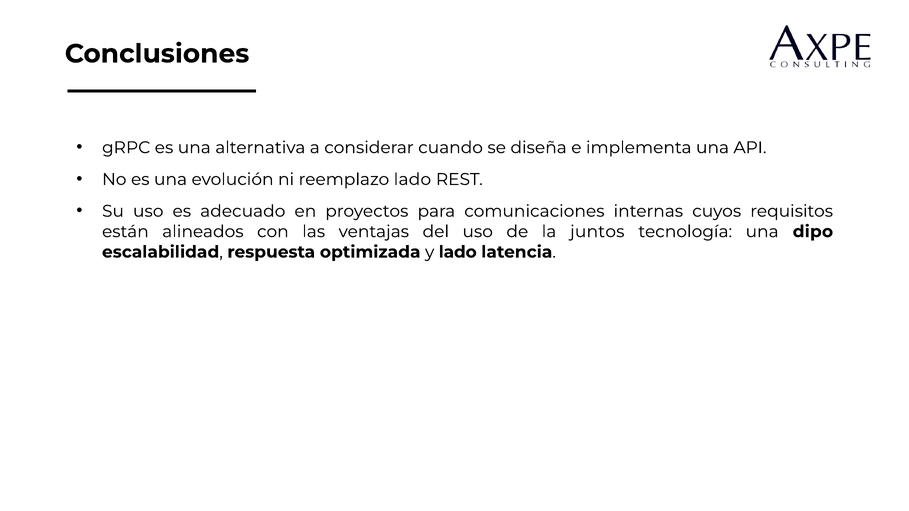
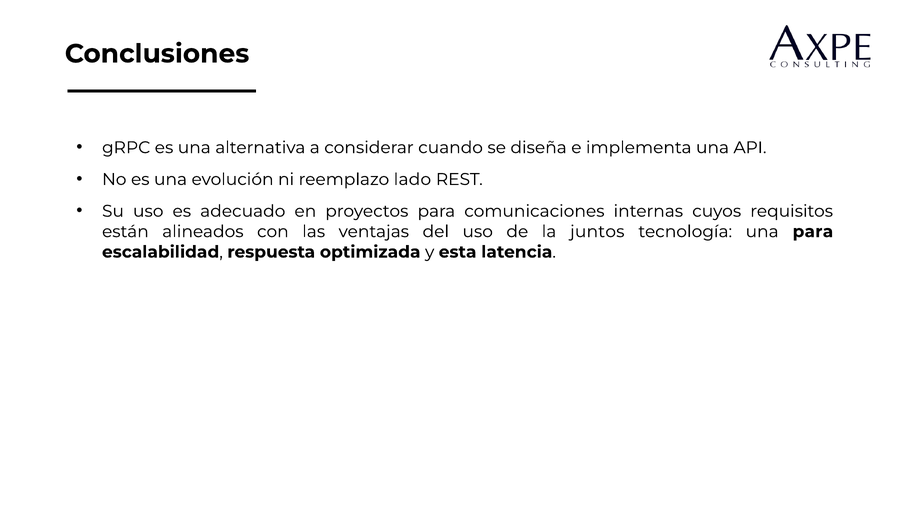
una dipo: dipo -> para (813, 232)
y lado: lado -> esta (458, 252)
